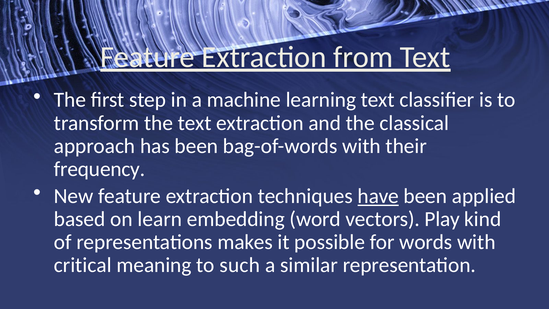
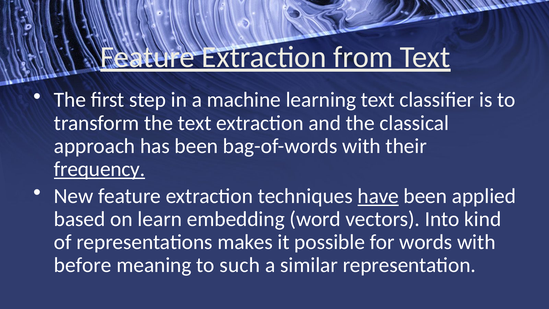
frequency underline: none -> present (100, 169)
Play: Play -> Into (442, 219)
critical: critical -> before (83, 265)
